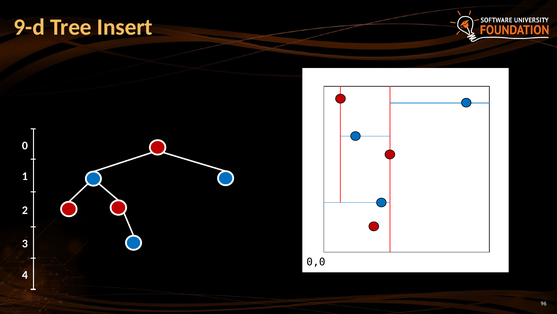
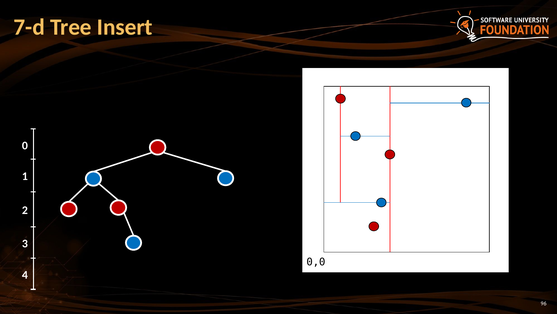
9-d: 9-d -> 7-d (29, 27)
